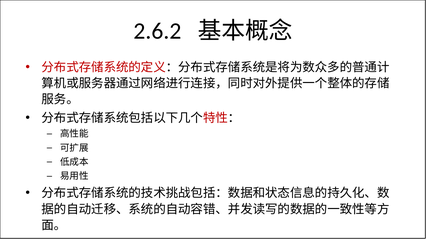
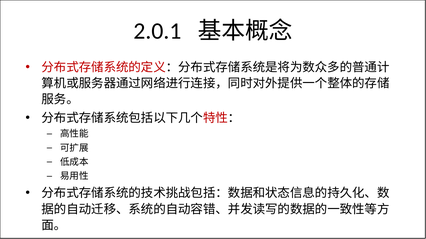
2.6.2: 2.6.2 -> 2.0.1 (157, 31)
